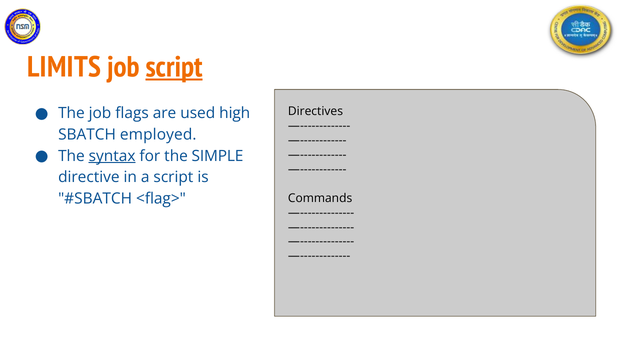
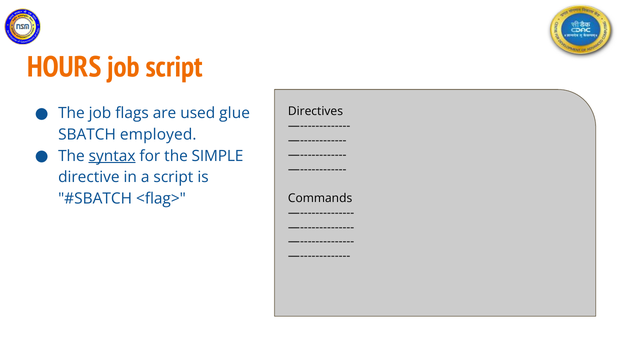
LIMITS: LIMITS -> HOURS (64, 67)
script underline: present -> none (174, 67)
high: high -> glue (235, 113)
